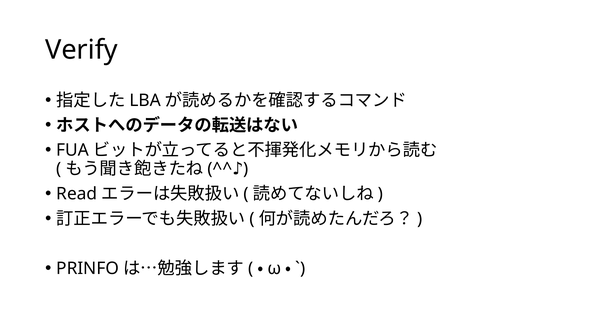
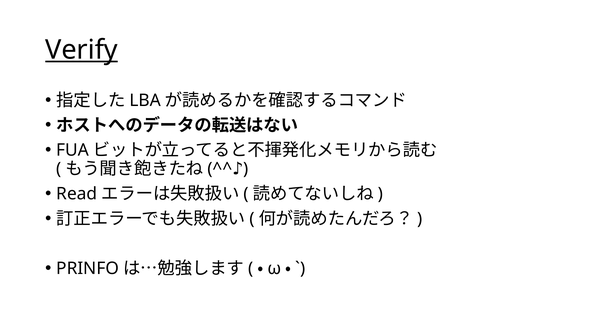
Verify underline: none -> present (81, 50)
